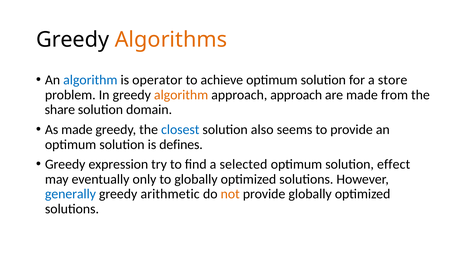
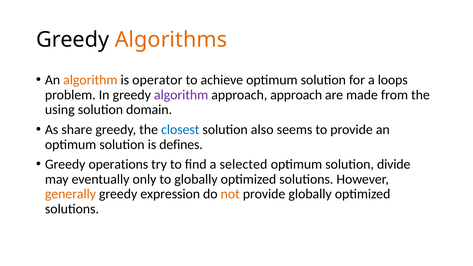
algorithm colour: blue -> orange (90, 80)
store: store -> loops (393, 80)
algorithm colour: orange -> purple (181, 95)
share: share -> using (60, 110)
As made: made -> share (77, 130)
expression: expression -> operations (118, 164)
effect: effect -> divide (394, 164)
generally colour: blue -> orange (70, 194)
arithmetic: arithmetic -> expression (170, 194)
